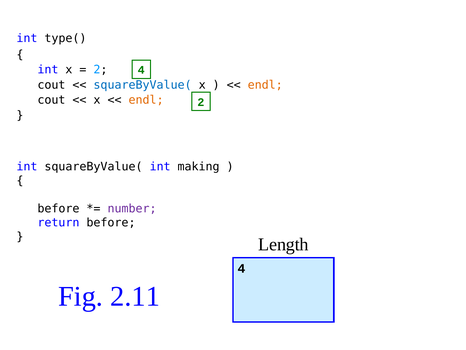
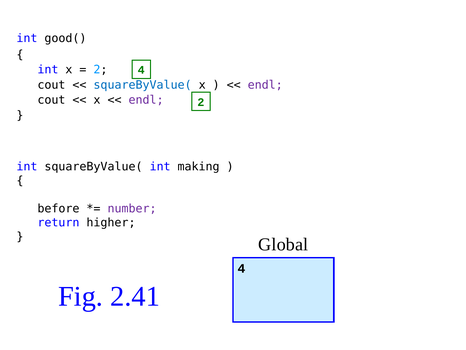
type(: type( -> good( (65, 38)
endl colour: orange -> purple (265, 85)
endl colour: orange -> purple (146, 100)
return before: before -> higher (111, 222)
Length: Length -> Global (283, 244)
2.11: 2.11 -> 2.41 (135, 296)
